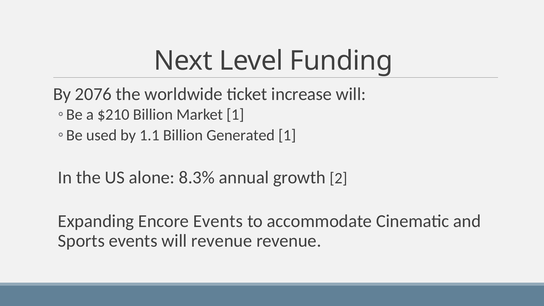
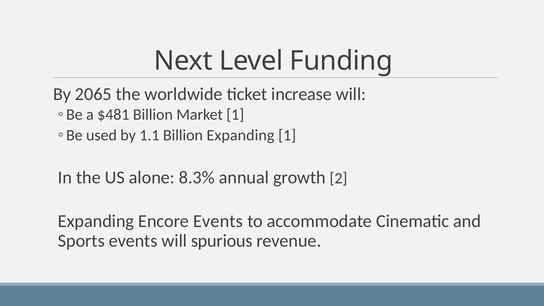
2076: 2076 -> 2065 (93, 94)
$210: $210 -> $481 (113, 115)
Billion Generated: Generated -> Expanding (240, 135)
will revenue: revenue -> spurious (222, 241)
